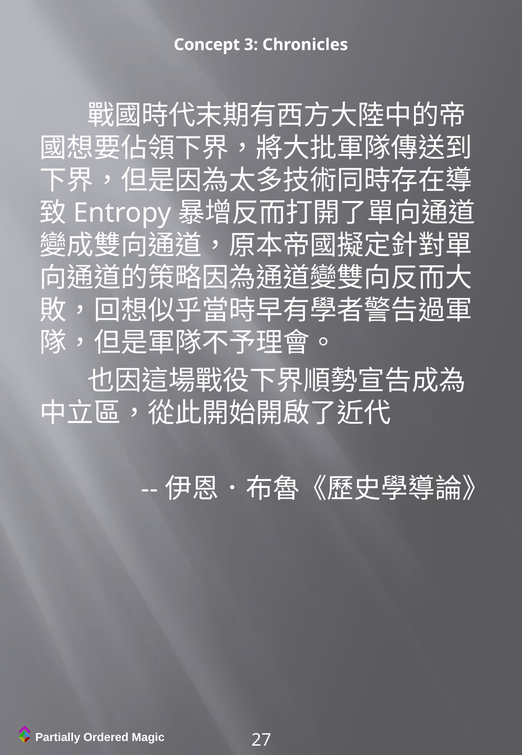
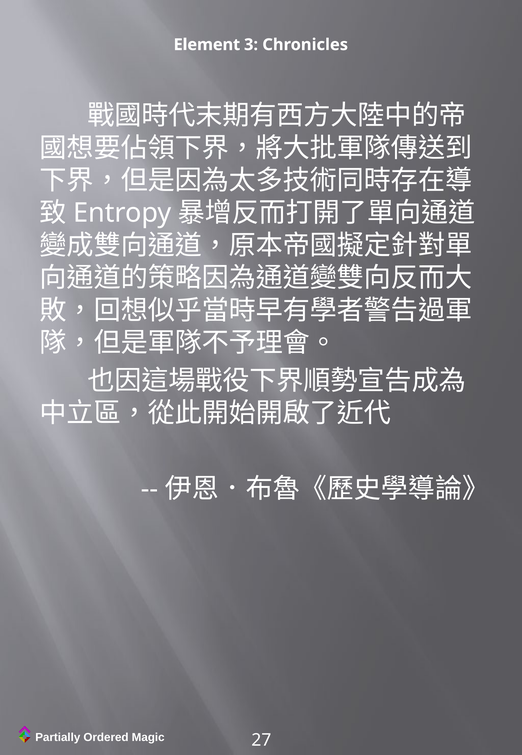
Concept: Concept -> Element (207, 45)
